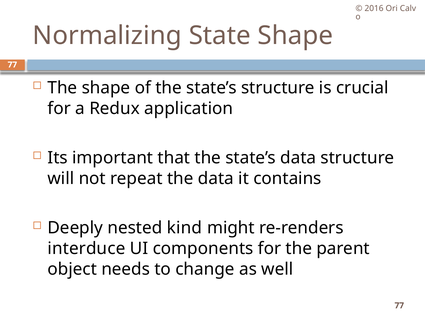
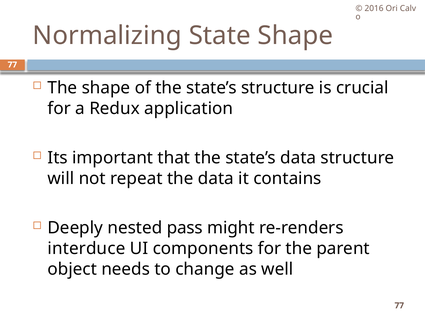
kind: kind -> pass (185, 228)
